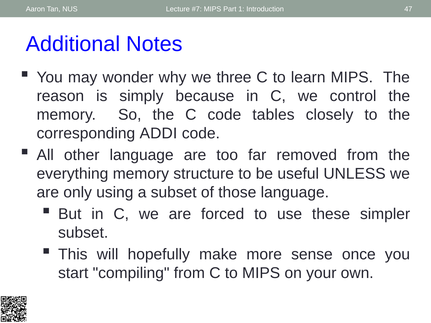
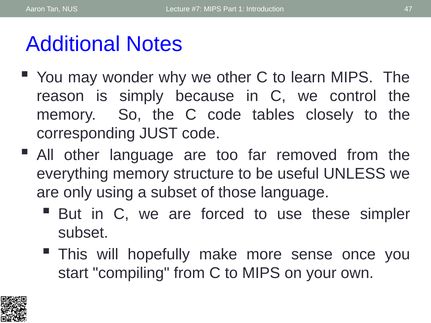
we three: three -> other (234, 77)
ADDI: ADDI -> JUST (159, 133)
